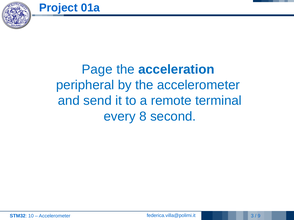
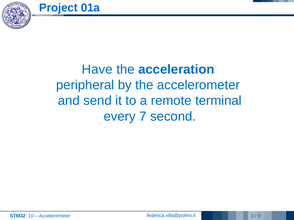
Page: Page -> Have (97, 70)
8: 8 -> 7 (143, 117)
